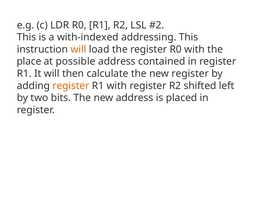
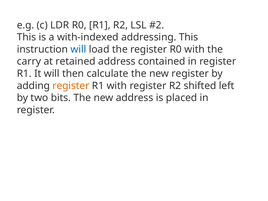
will colour: orange -> blue (78, 49)
place: place -> carry (29, 61)
possible: possible -> retained (76, 61)
